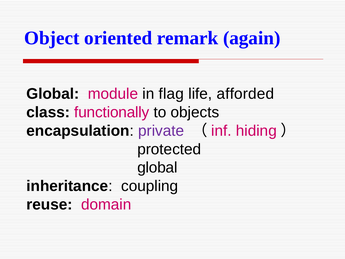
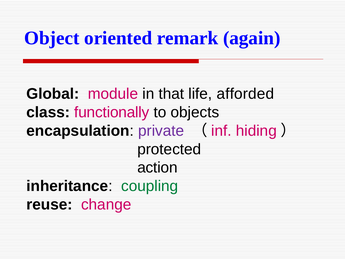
flag: flag -> that (171, 94)
global: global -> action (157, 167)
coupling colour: black -> green (150, 186)
domain: domain -> change (106, 204)
